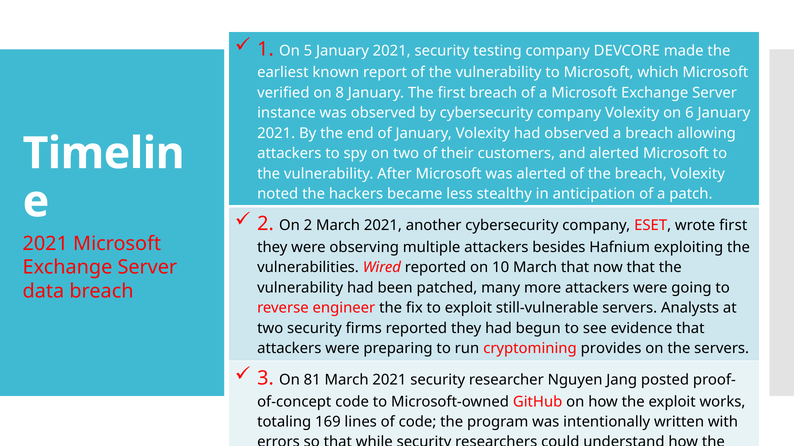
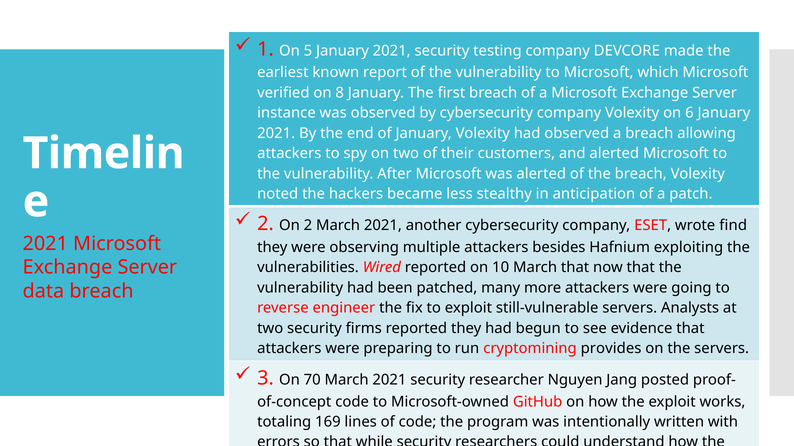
wrote first: first -> find (733, 226)
81: 81 -> 70 (312, 380)
